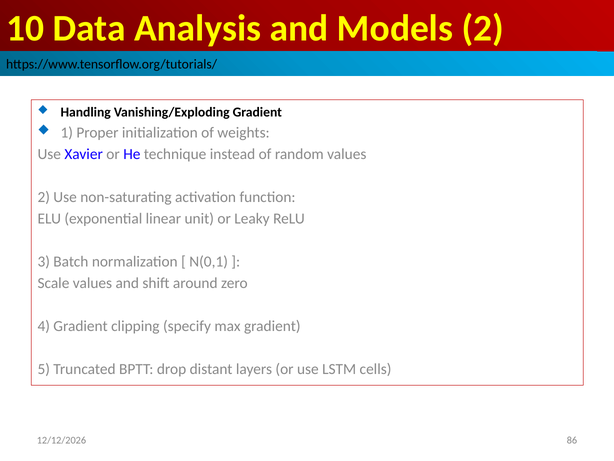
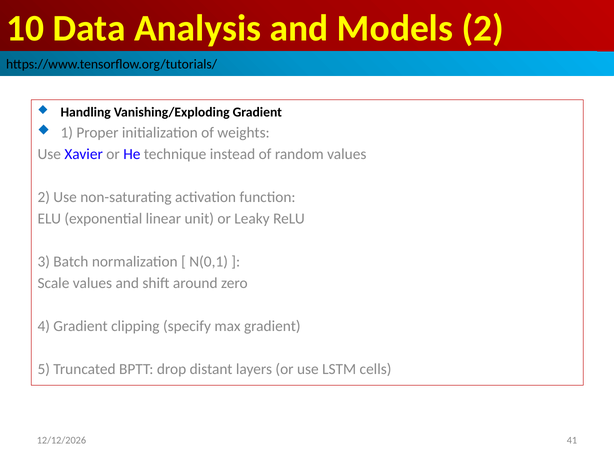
86: 86 -> 41 (572, 440)
